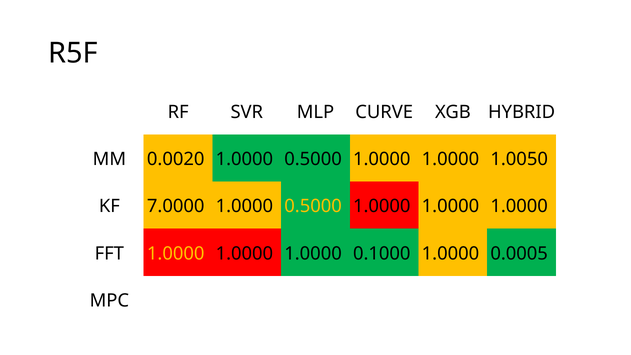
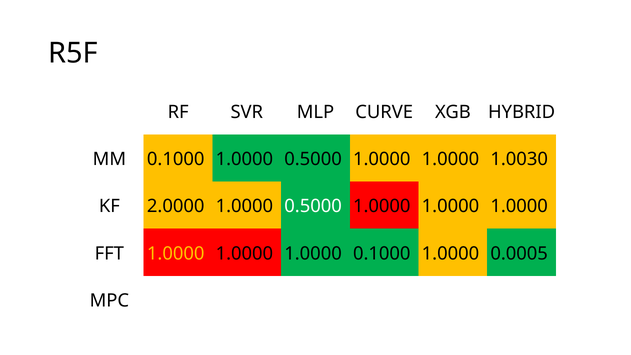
MM 0.0020: 0.0020 -> 0.1000 (176, 159)
1.0050: 1.0050 -> 1.0030 (519, 159)
7.0000: 7.0000 -> 2.0000 (176, 206)
0.5000 colour: yellow -> white (313, 206)
